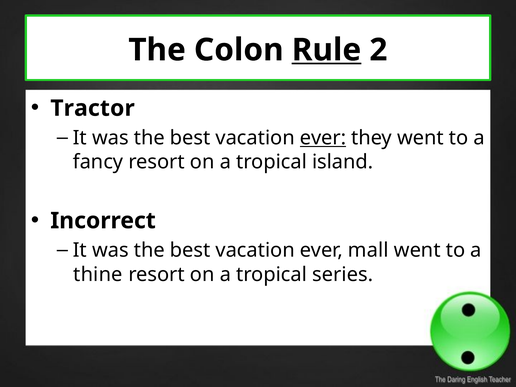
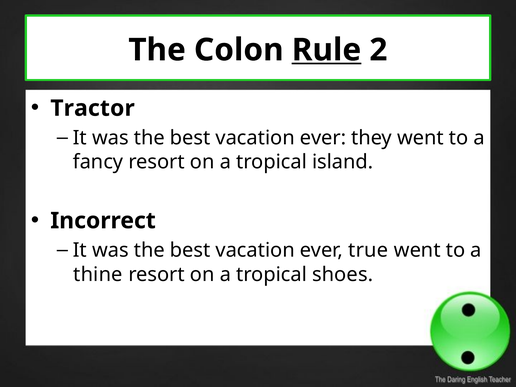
ever underline: present -> none (323, 138)
mall: mall -> true (368, 250)
series: series -> shoes (343, 274)
